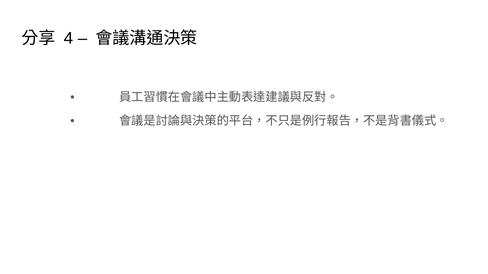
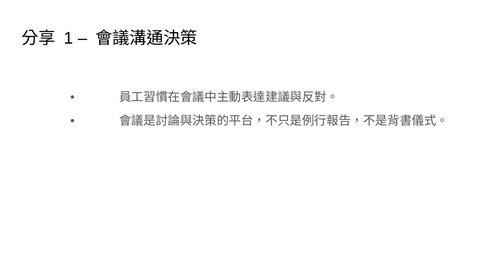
4: 4 -> 1 (68, 38)
